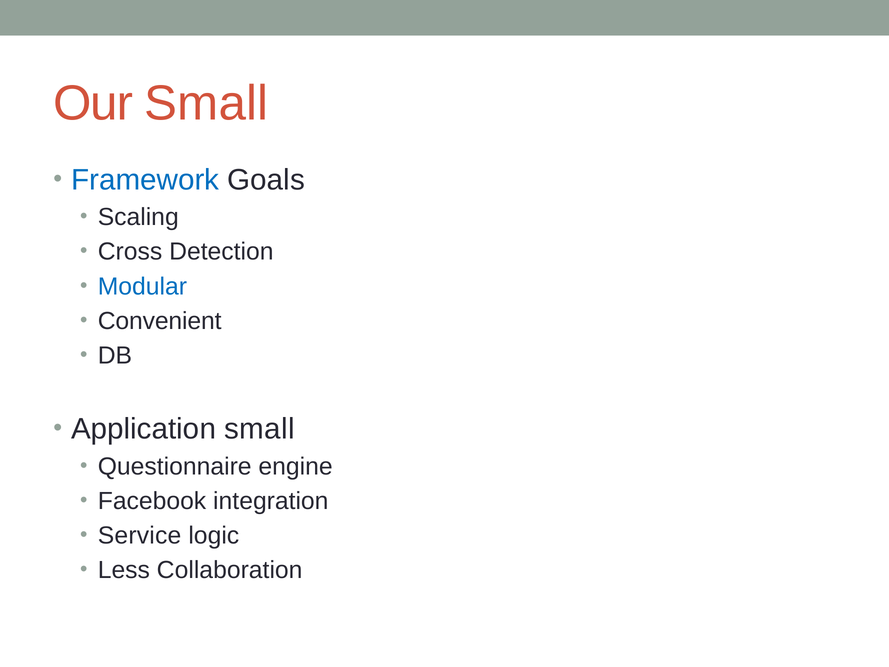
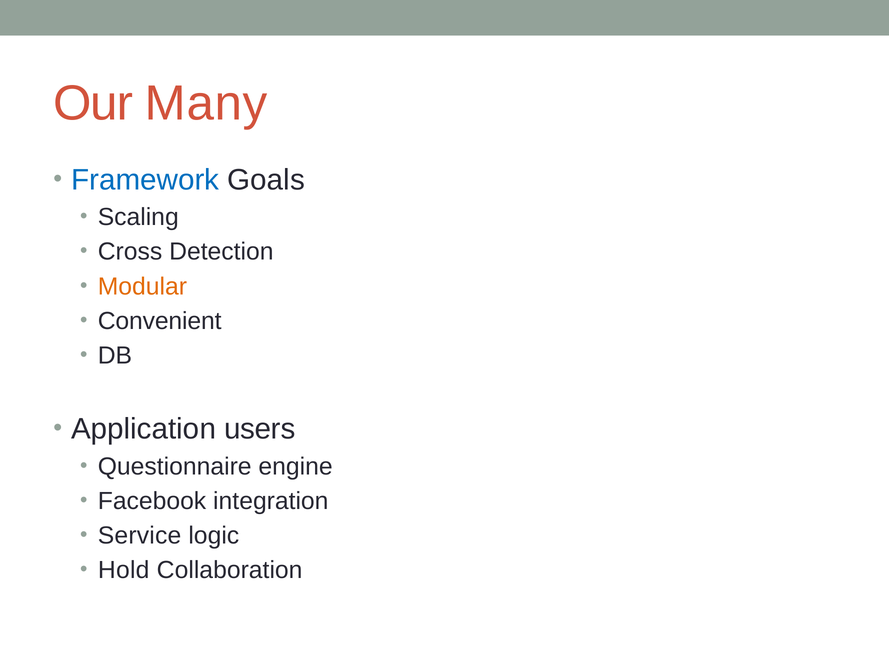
Our Small: Small -> Many (206, 103)
Modular colour: blue -> orange (142, 286)
Application small: small -> users (260, 429)
Less: Less -> Hold (124, 570)
